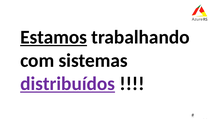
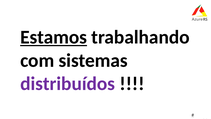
distribuídos underline: present -> none (68, 84)
